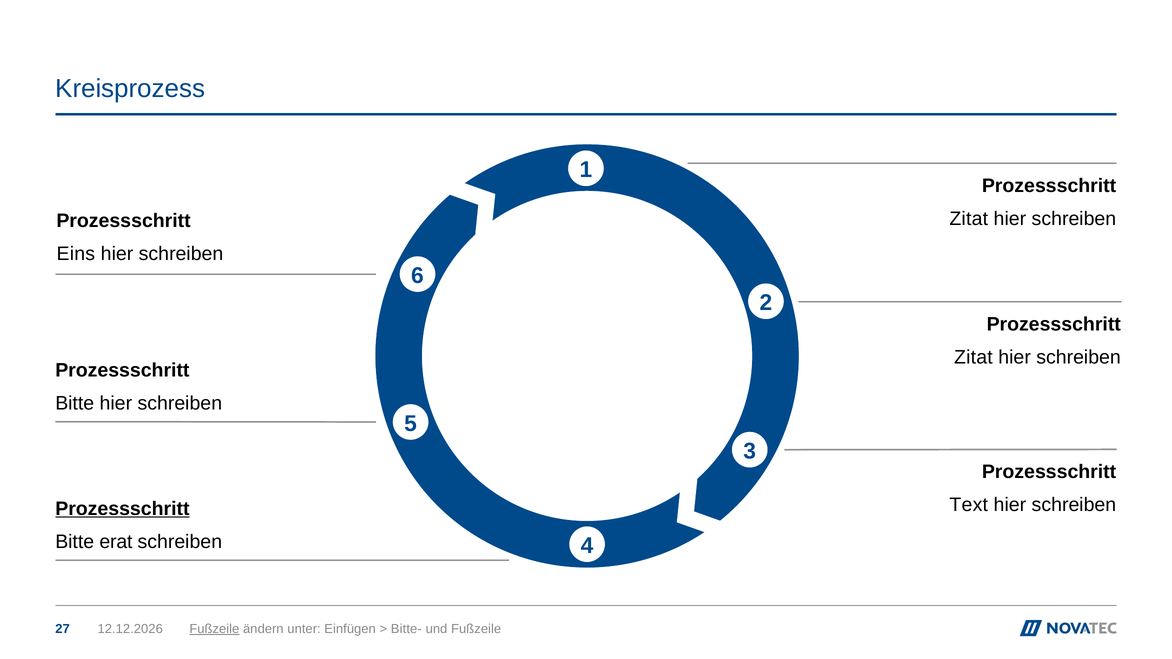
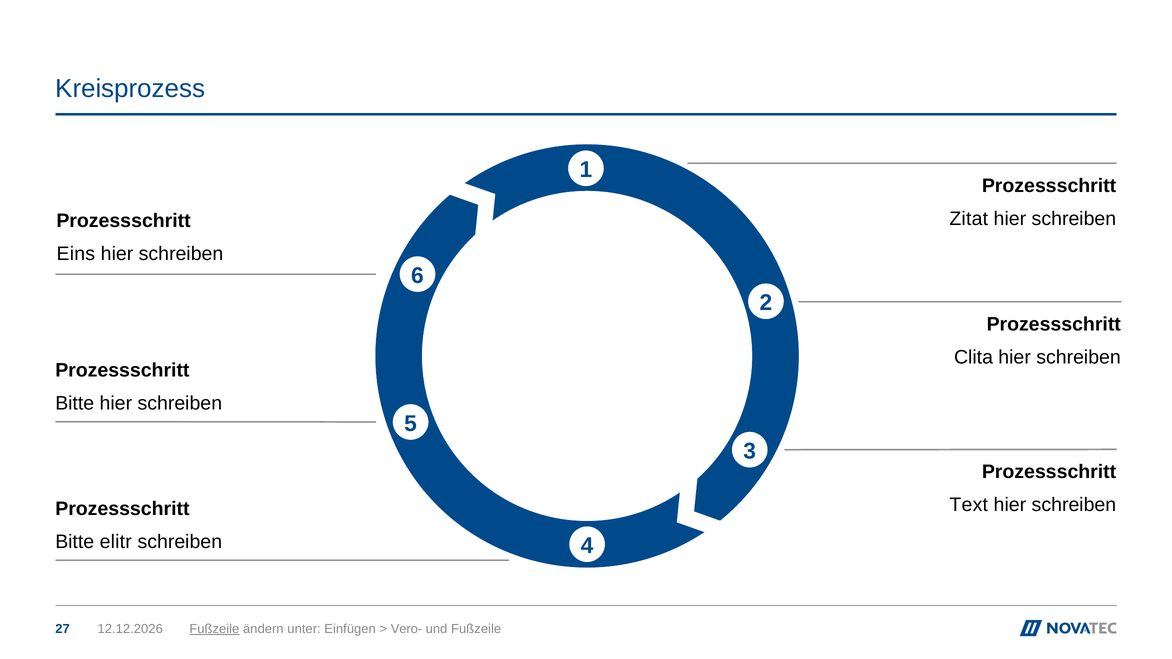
Zitat: Zitat -> Clita (974, 357)
Prozessschritt underline: present -> none (122, 509)
erat: erat -> elitr (116, 542)
Bitte-: Bitte- -> Vero- (406, 629)
